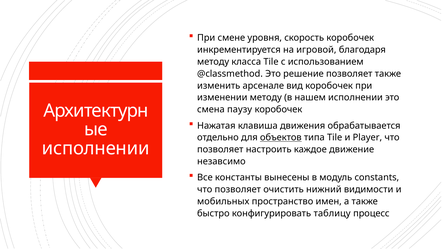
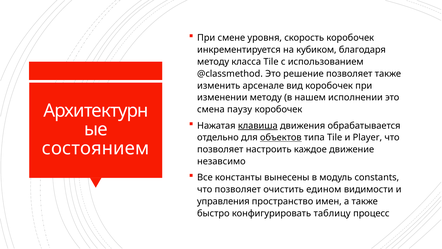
игровой: игровой -> кубиком (316, 50)
клавиша underline: none -> present (258, 125)
исполнении: исполнении -> состоянием (96, 148)
нижний: нижний -> едином (324, 189)
мобильных: мобильных -> управления (223, 201)
